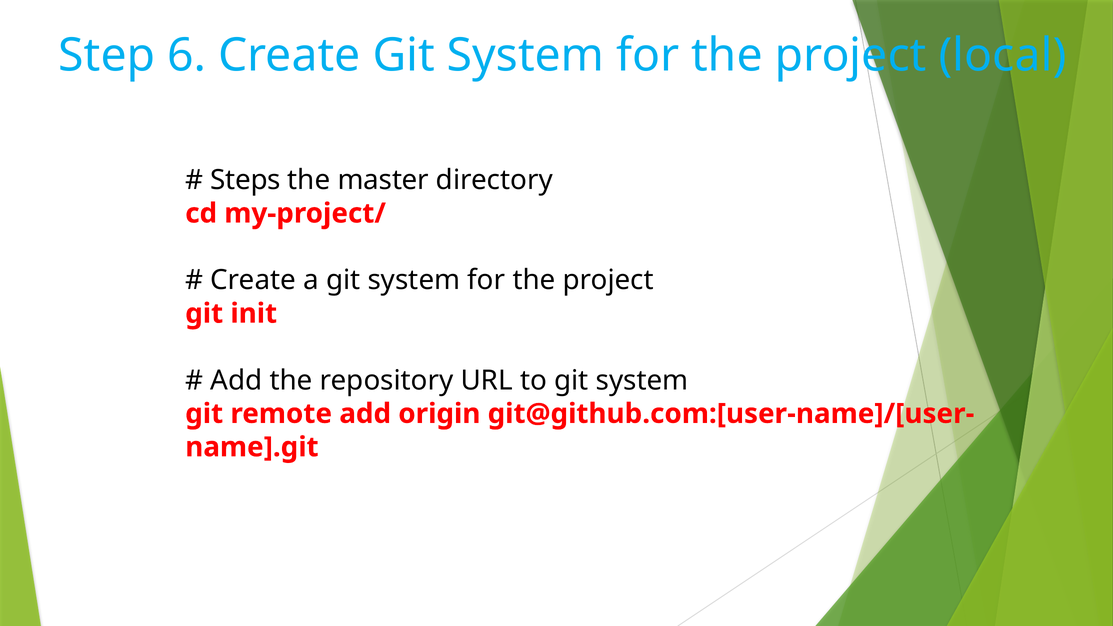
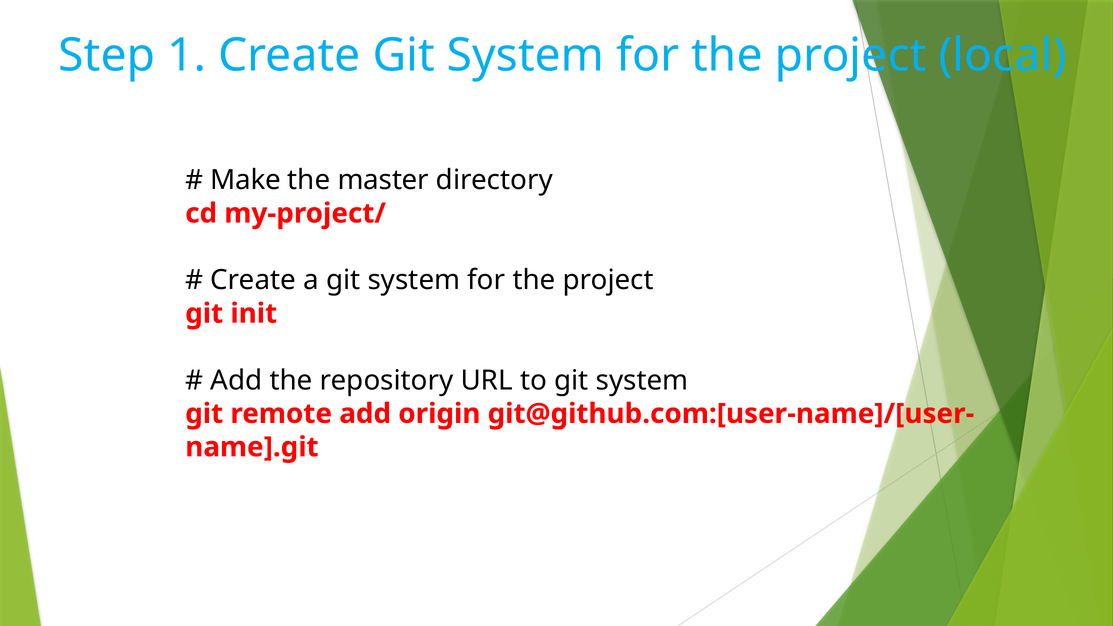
6: 6 -> 1 (187, 55)
Steps: Steps -> Make (245, 180)
